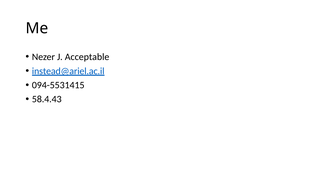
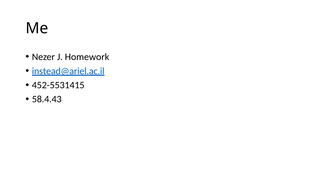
Acceptable: Acceptable -> Homework (87, 57)
094-5531415: 094-5531415 -> 452-5531415 (58, 85)
